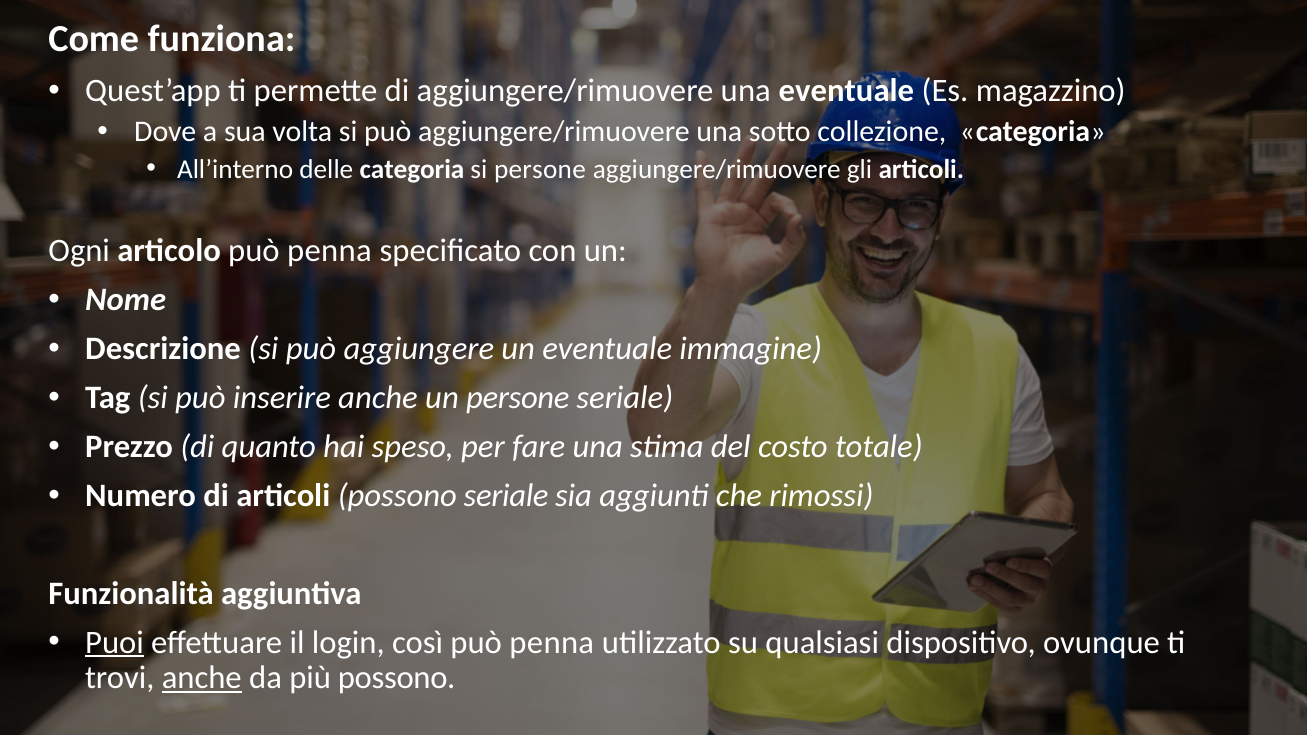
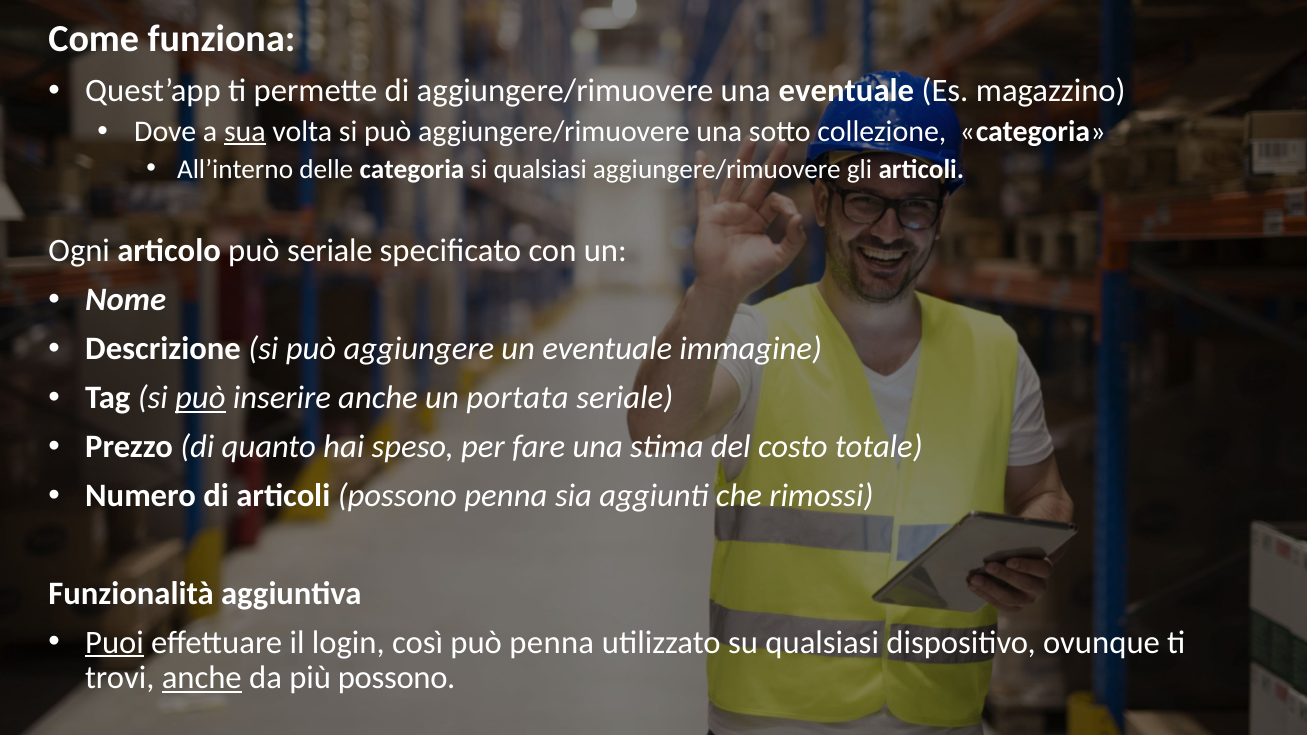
sua underline: none -> present (245, 131)
si persone: persone -> qualsiasi (540, 169)
articolo può penna: penna -> seriale (330, 251)
può underline: none -> present (200, 398)
un persone: persone -> portata (517, 398)
possono seriale: seriale -> penna (506, 496)
